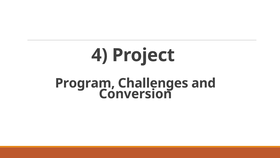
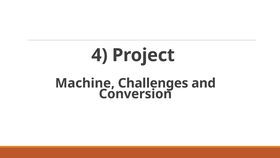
Program: Program -> Machine (85, 83)
